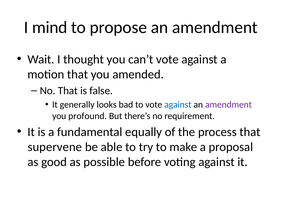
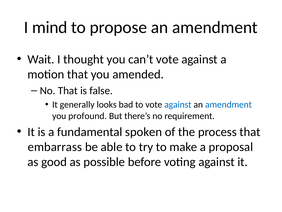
amendment colour: purple -> blue (228, 104)
equally: equally -> spoken (144, 132)
supervene: supervene -> embarrass (55, 147)
